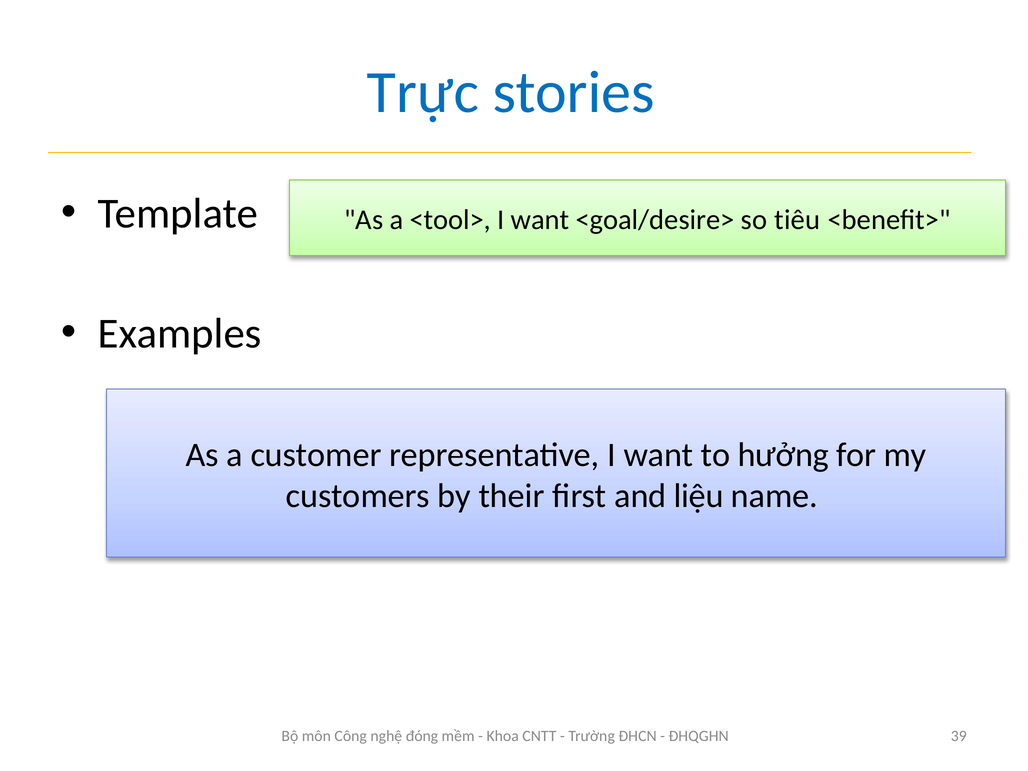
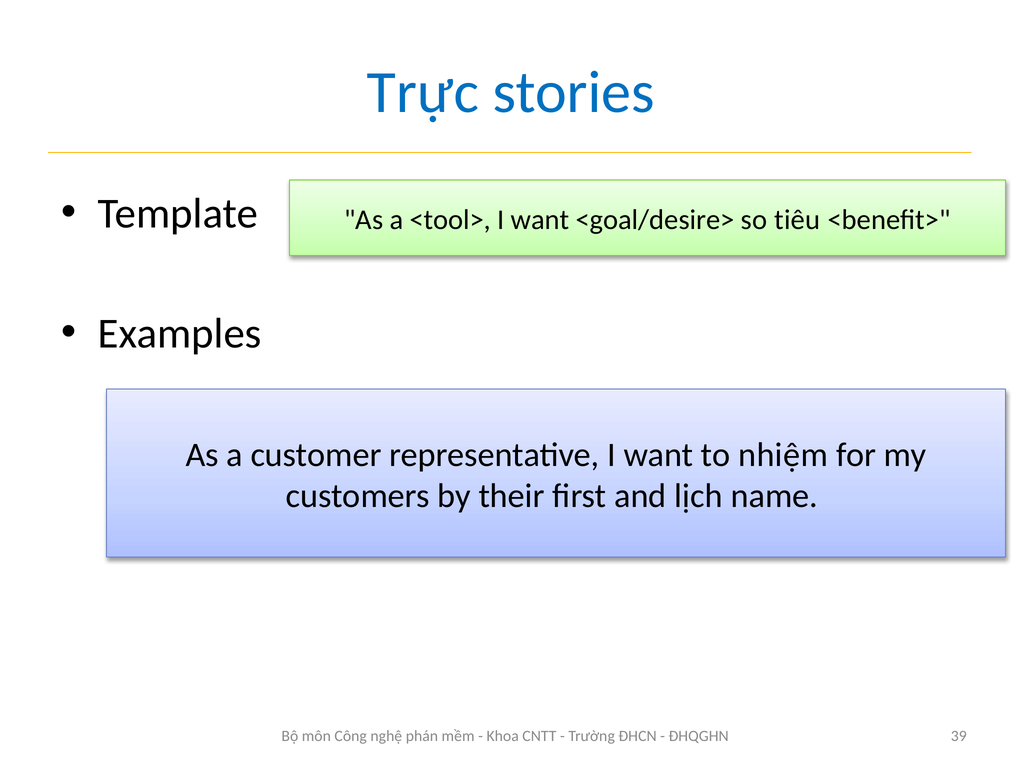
hưởng: hưởng -> nhiệm (783, 455)
liệu: liệu -> lịch (698, 496)
đóng: đóng -> phán (422, 736)
